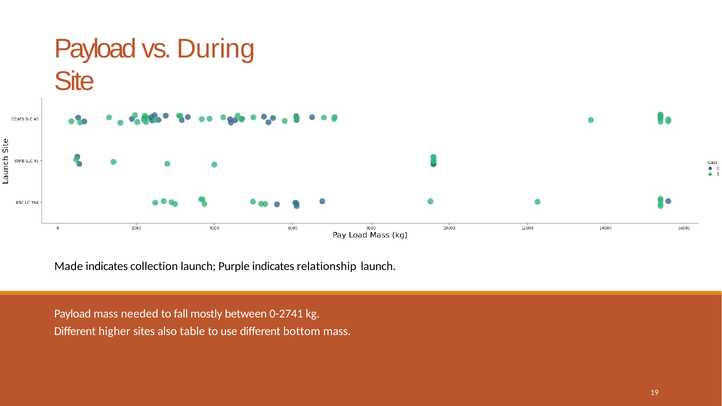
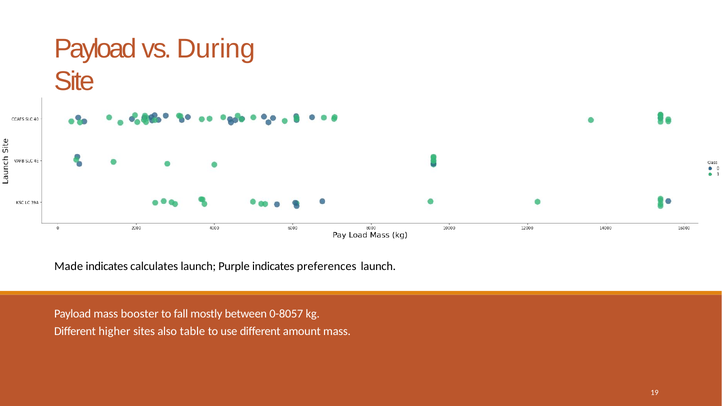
collection: collection -> calculates (154, 266)
relationship: relationship -> preferences (327, 266)
needed: needed -> booster (140, 314)
0-2741: 0-2741 -> 0-8057 (286, 314)
bottom: bottom -> amount (302, 332)
